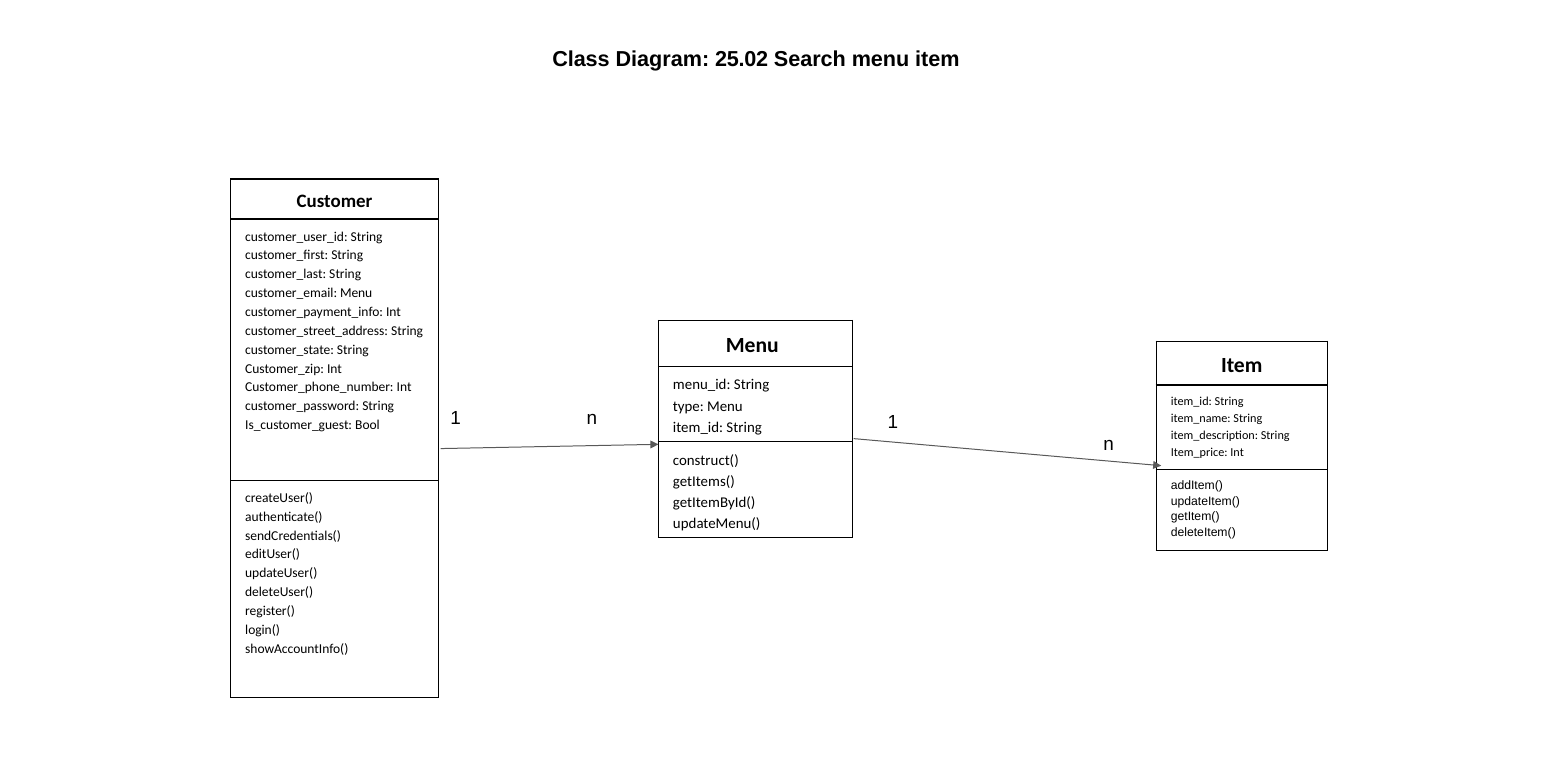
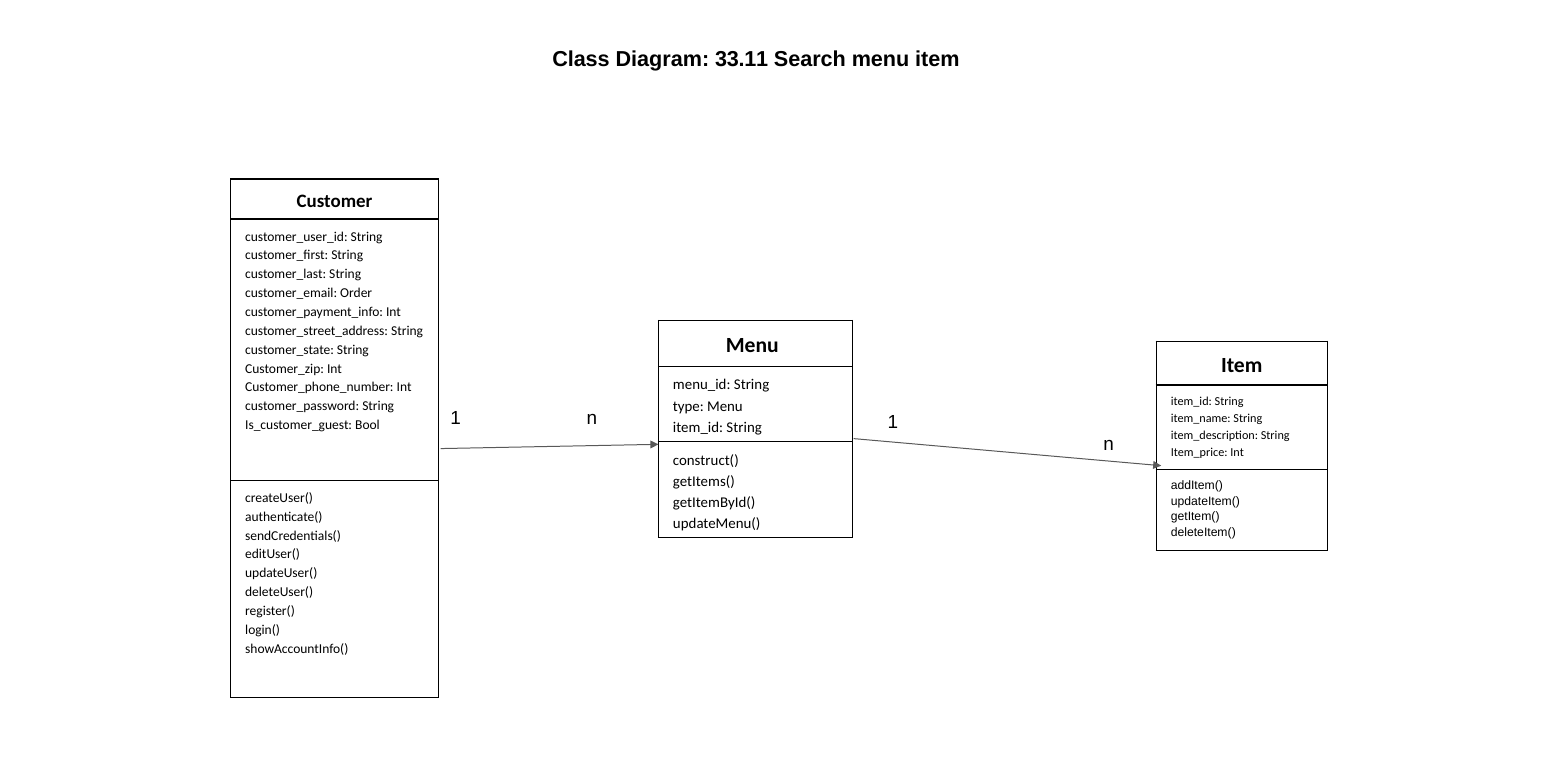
25.02: 25.02 -> 33.11 (742, 60)
Menu: Menu -> Order (356, 293)
